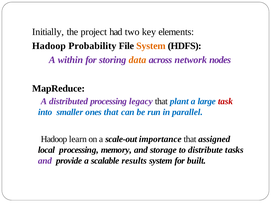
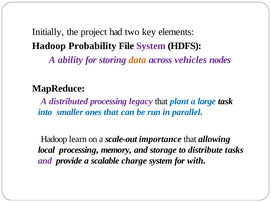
System colour: orange -> purple (151, 46)
within: within -> ability (70, 60)
network: network -> vehicles (191, 60)
task colour: red -> black (225, 101)
assigned: assigned -> allowing (214, 139)
results: results -> charge (134, 161)
built: built -> with (196, 161)
